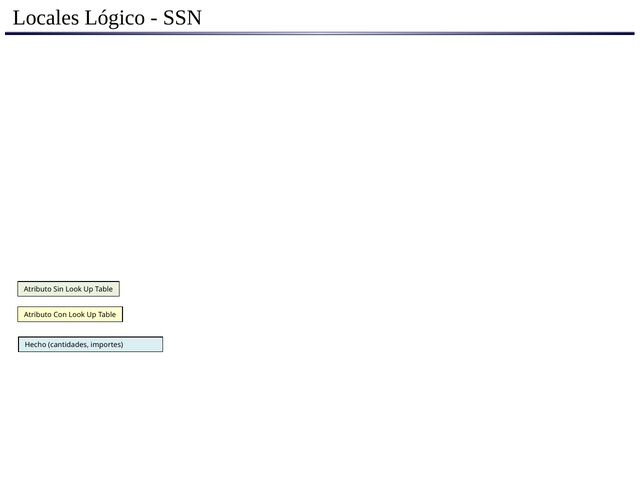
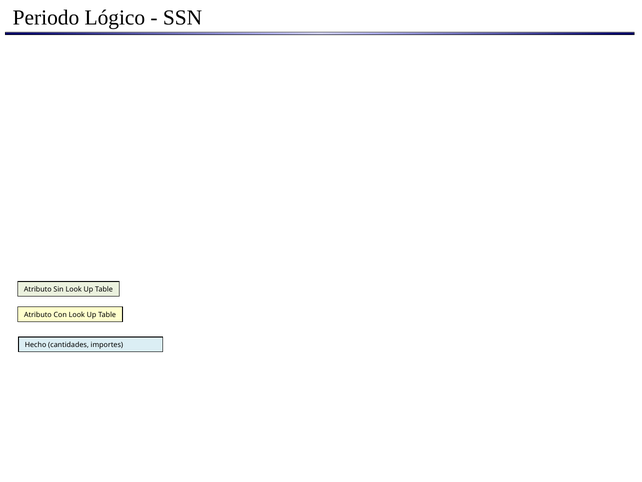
Locales: Locales -> Periodo (46, 17)
